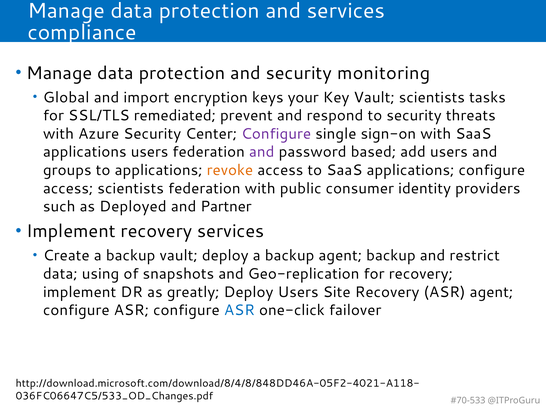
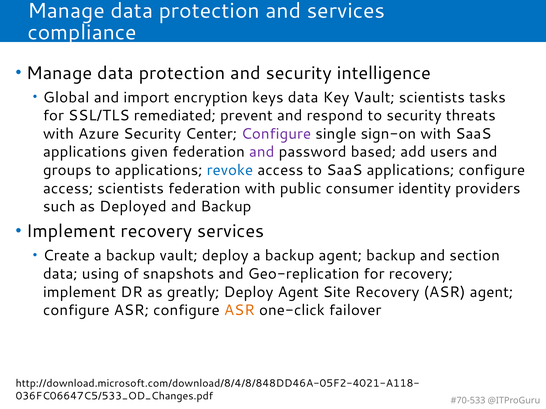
monitoring: monitoring -> intelligence (384, 73)
keys your: your -> data (303, 98)
applications users: users -> given (149, 152)
revoke colour: orange -> blue (230, 170)
and Partner: Partner -> Backup (226, 207)
restrict: restrict -> section (475, 256)
Deploy Users: Users -> Agent (298, 292)
ASR colour: blue -> orange (239, 311)
